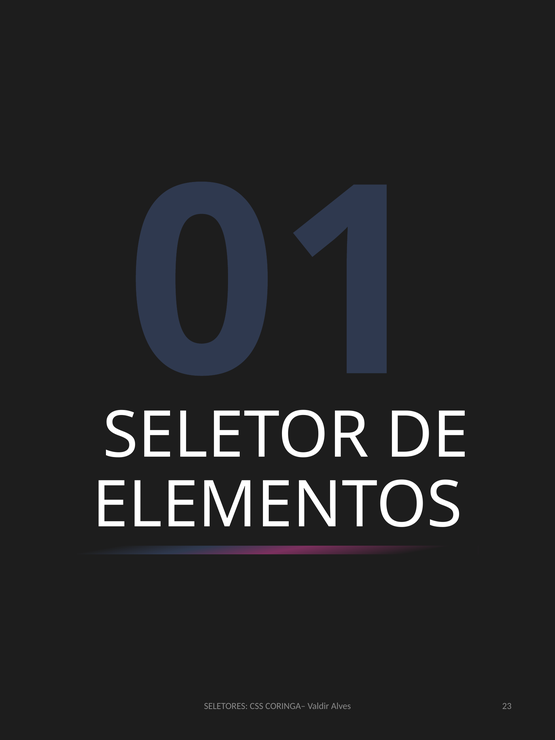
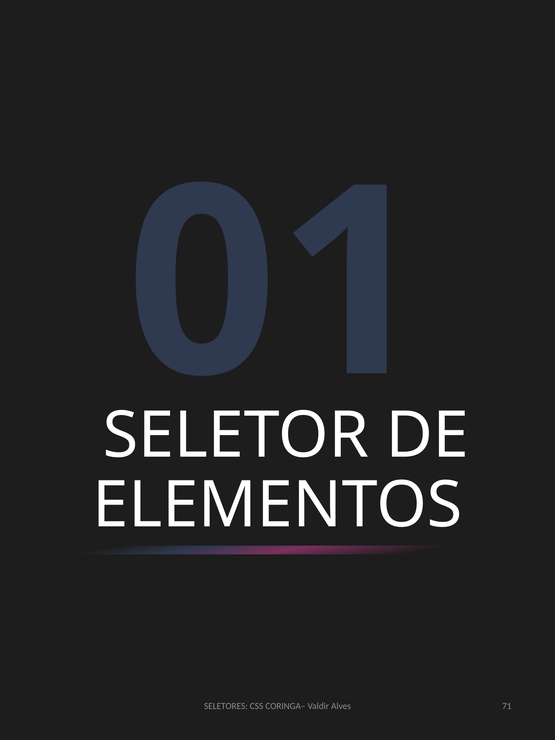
23: 23 -> 71 (507, 706)
